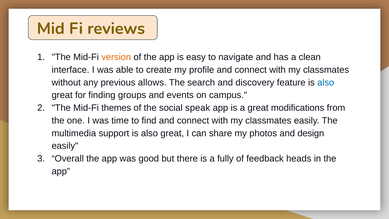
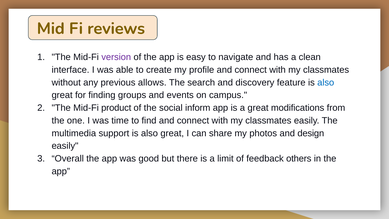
version colour: orange -> purple (116, 57)
themes: themes -> product (116, 108)
speak: speak -> inform (198, 108)
fully: fully -> limit (225, 158)
heads: heads -> others (299, 158)
